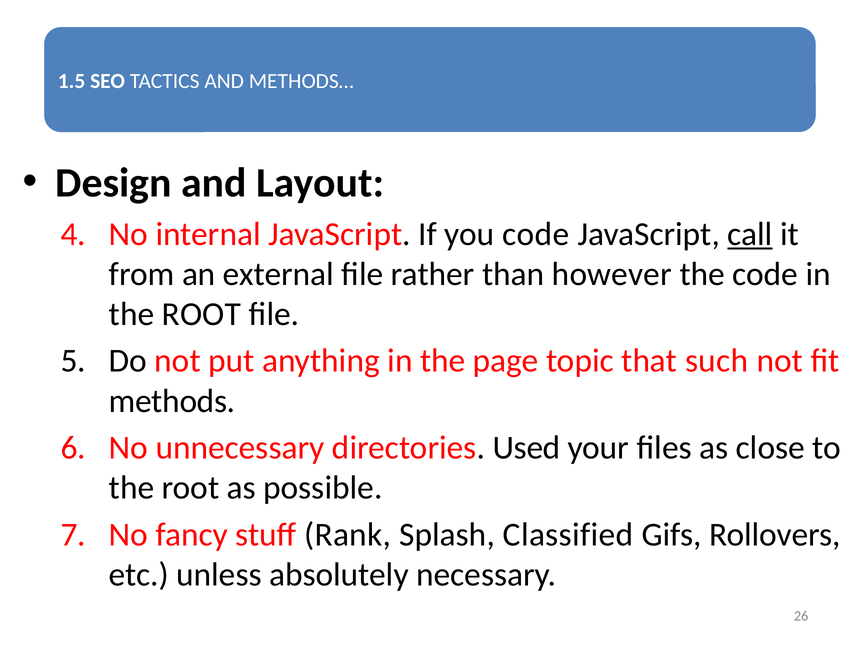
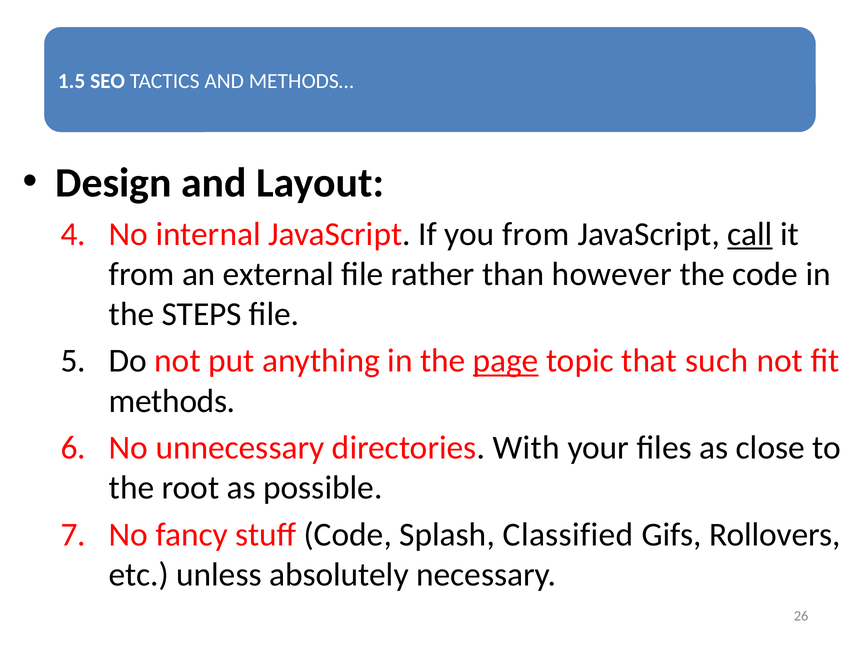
you code: code -> from (536, 234)
ROOT: ROOT -> STEPS (202, 314)
page underline: none -> present (506, 361)
Used: Used -> With (526, 448)
stuff Rank: Rank -> Code (348, 535)
